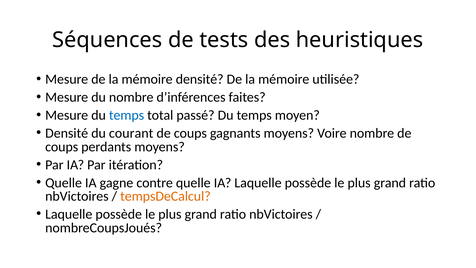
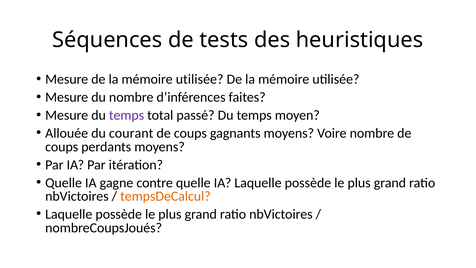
densité: densité -> utilisée (200, 79)
temps colour: blue -> purple (127, 115)
Densité: Densité -> Allouée (67, 133)
